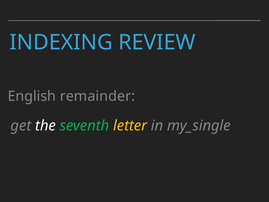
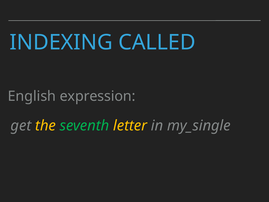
REVIEW: REVIEW -> CALLED (157, 42)
remainder: remainder -> expression (98, 96)
the colour: white -> yellow (45, 125)
